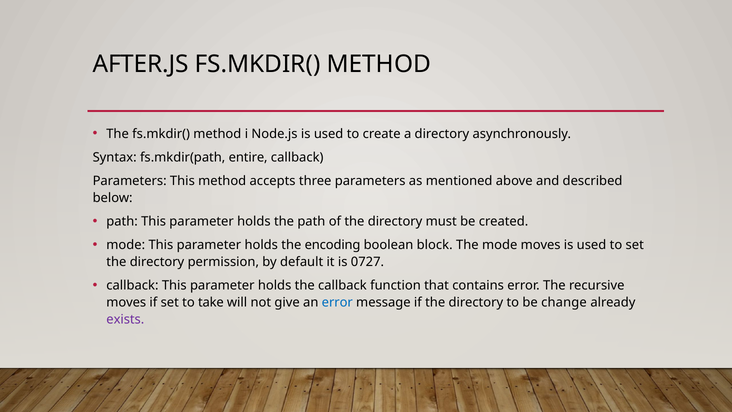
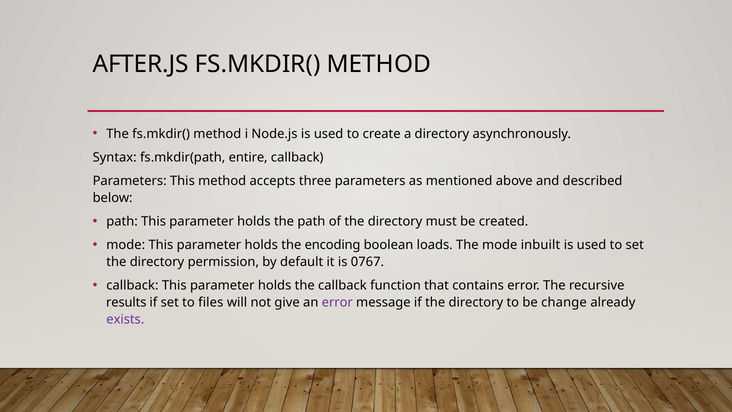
block: block -> loads (435, 245)
mode moves: moves -> inbuilt (541, 245)
0727: 0727 -> 0767 (367, 262)
moves: moves -> results (126, 302)
take: take -> files (211, 302)
error colour: blue -> purple (337, 302)
